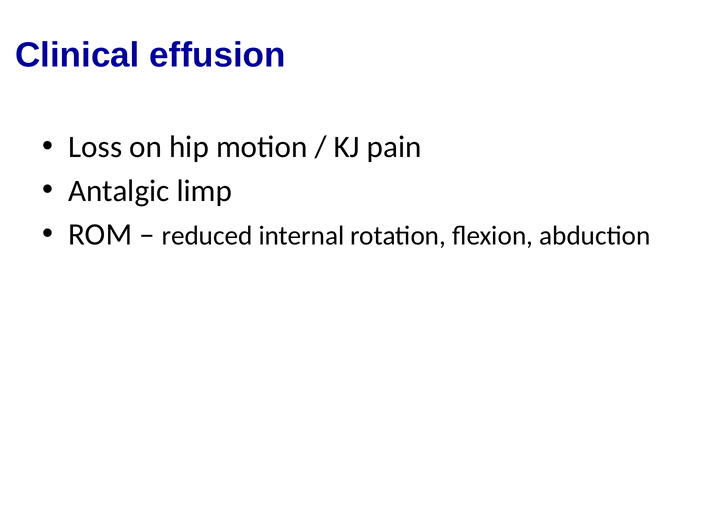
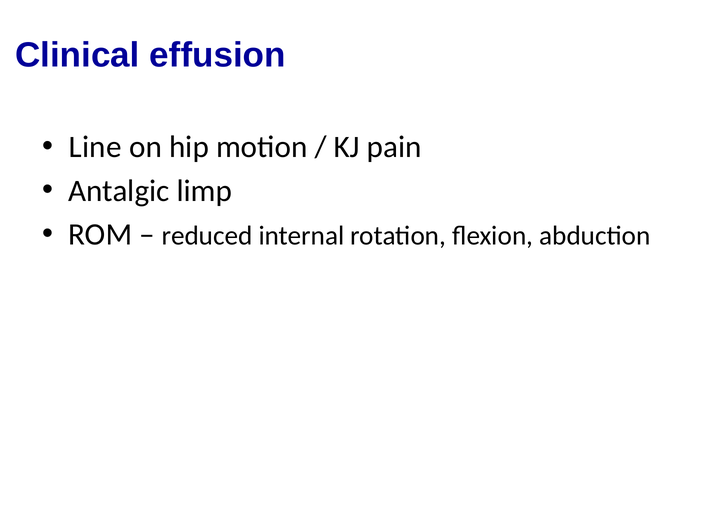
Loss: Loss -> Line (95, 147)
